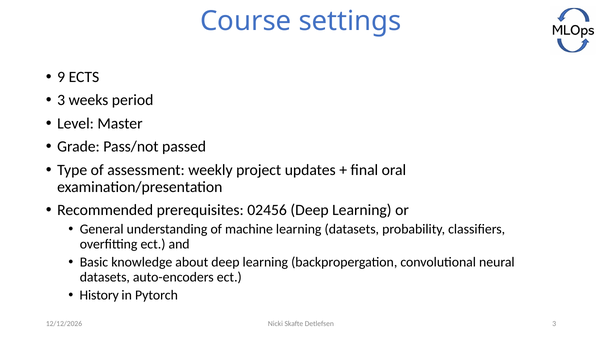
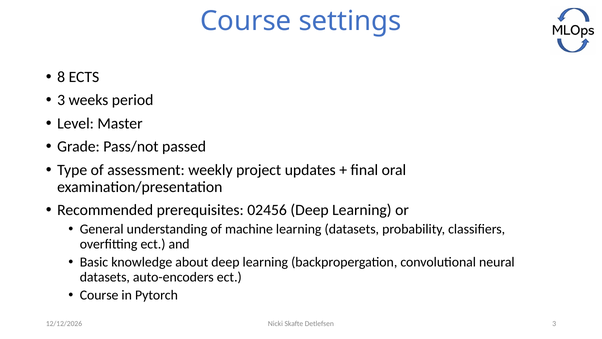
9: 9 -> 8 (61, 77)
History: History -> Course (99, 295)
